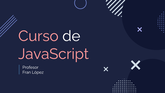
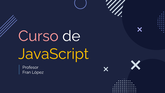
JavaScript colour: pink -> yellow (53, 54)
